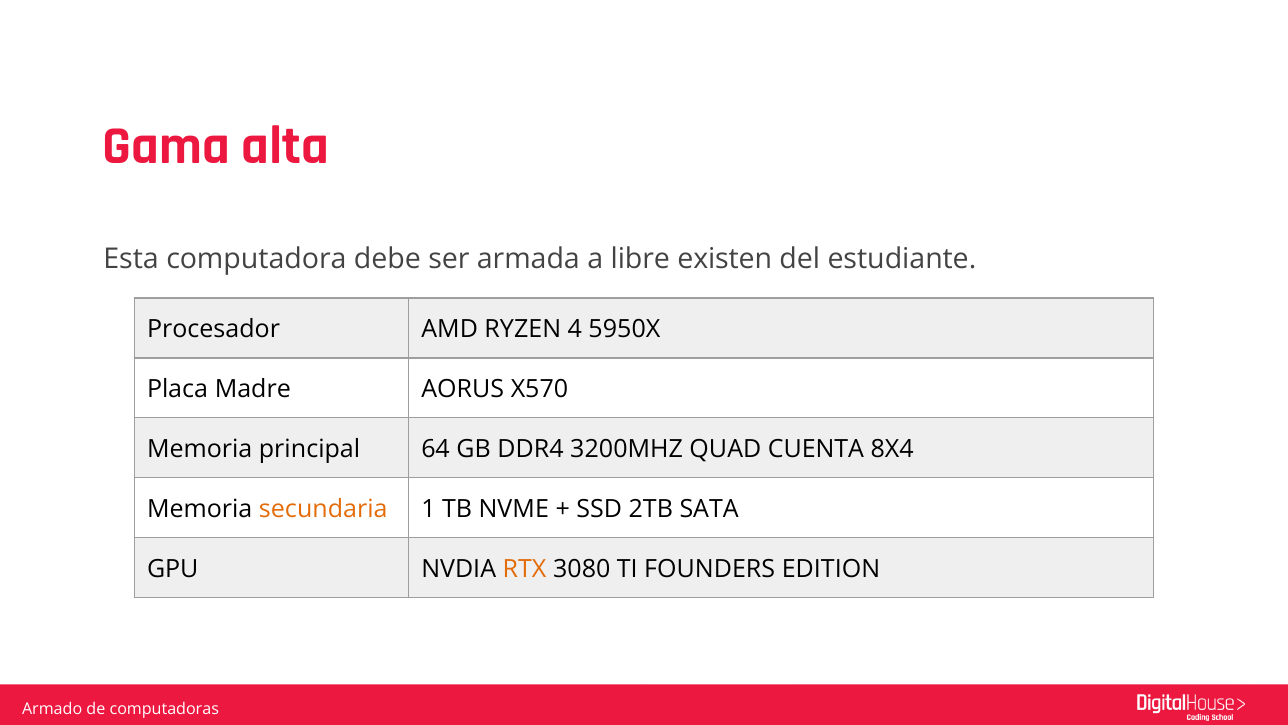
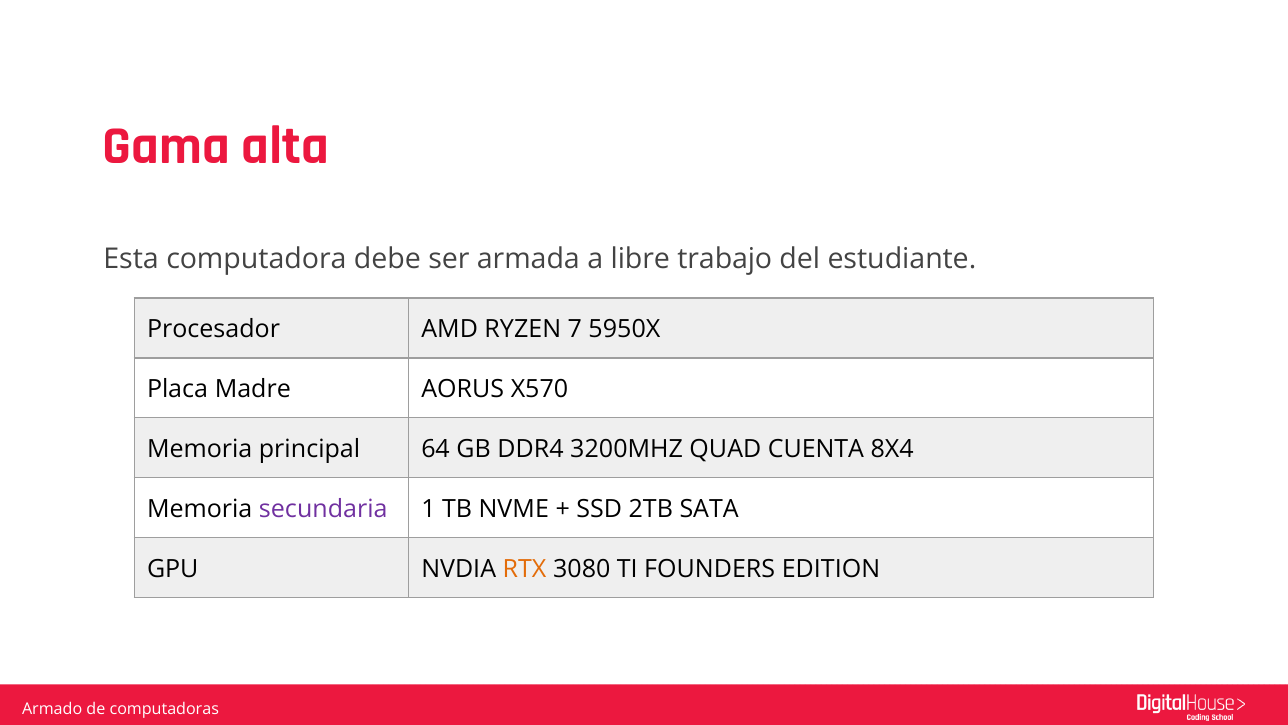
existen: existen -> trabajo (725, 259)
4: 4 -> 7 (575, 329)
secundaria colour: orange -> purple (323, 509)
